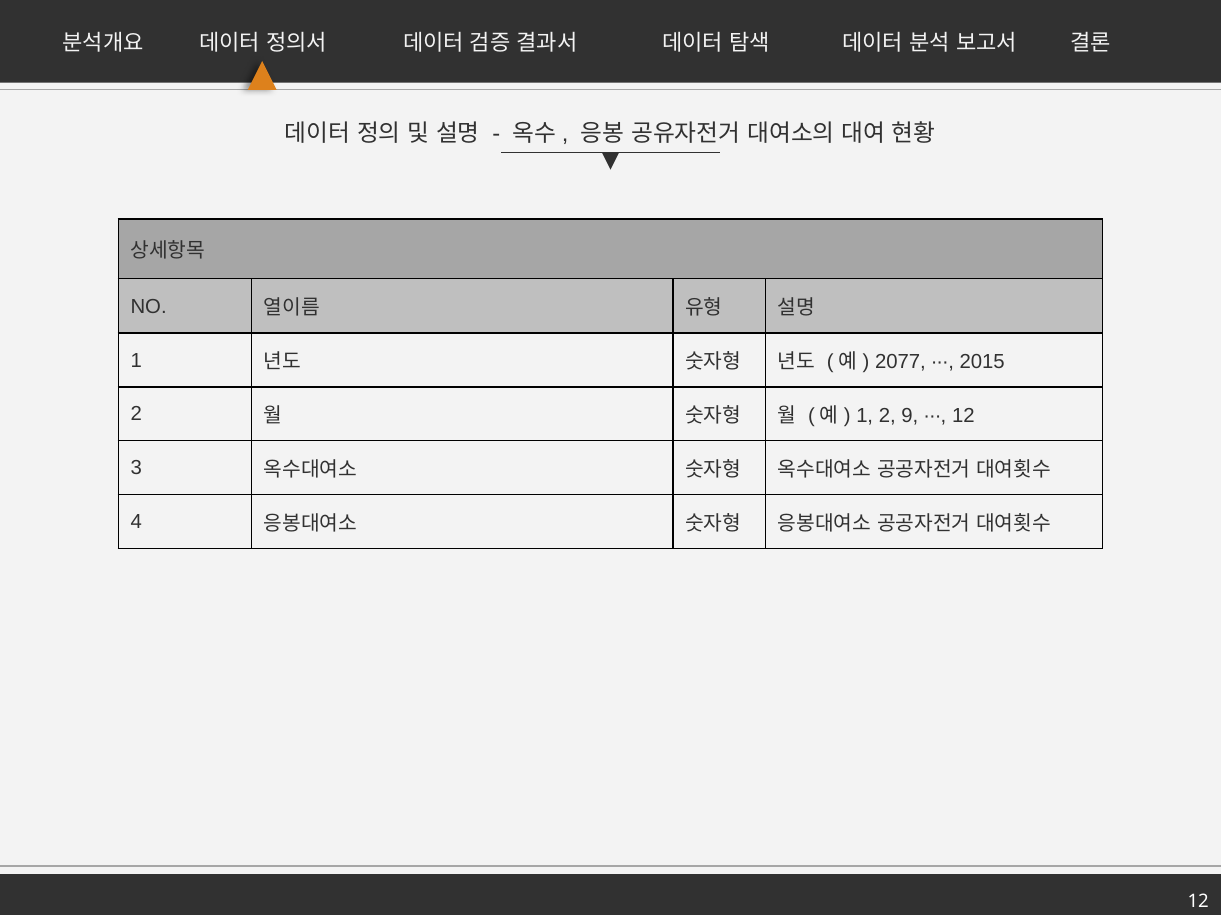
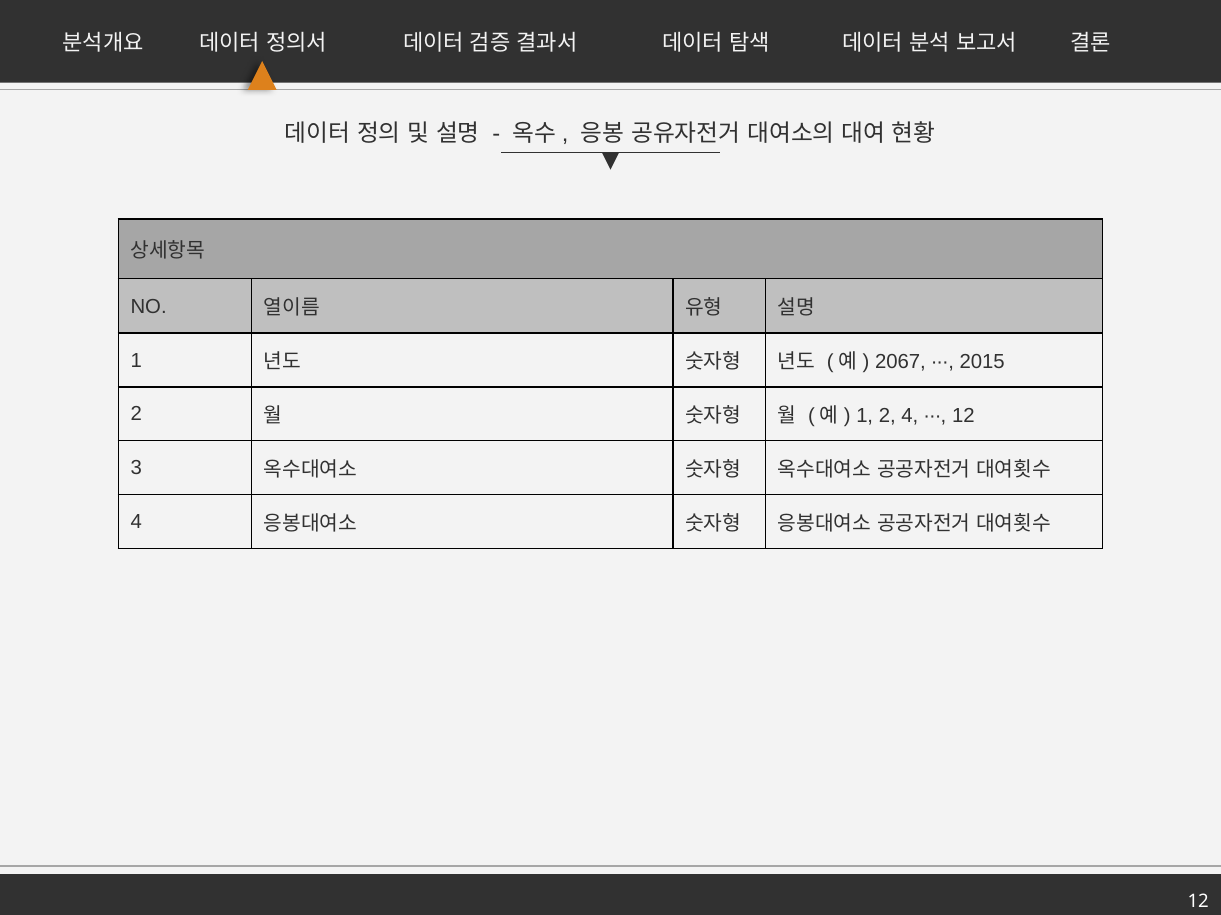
2077: 2077 -> 2067 (900, 362)
2 9: 9 -> 4 (910, 416)
